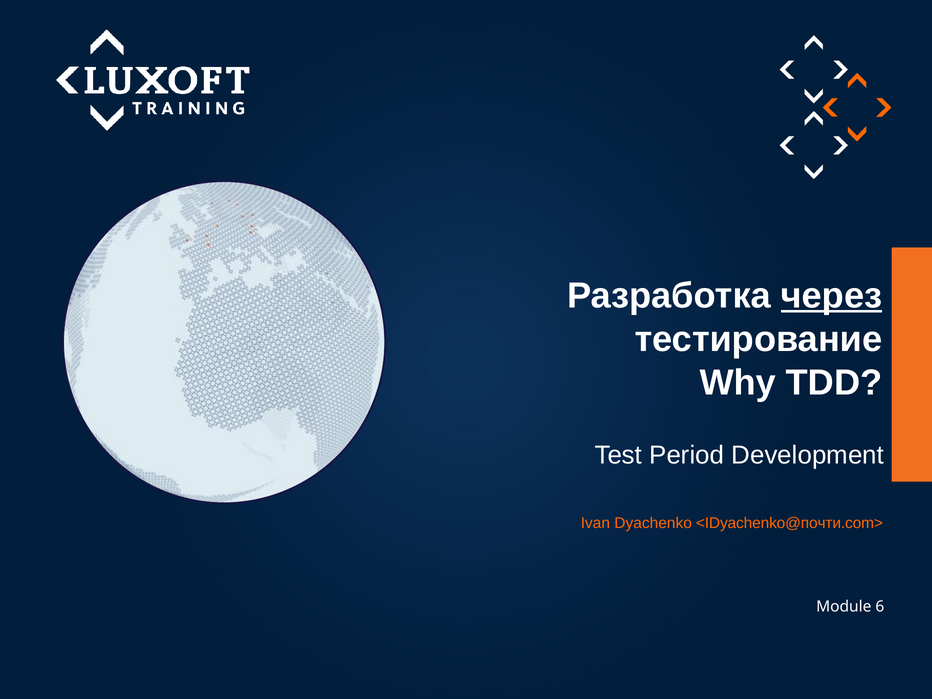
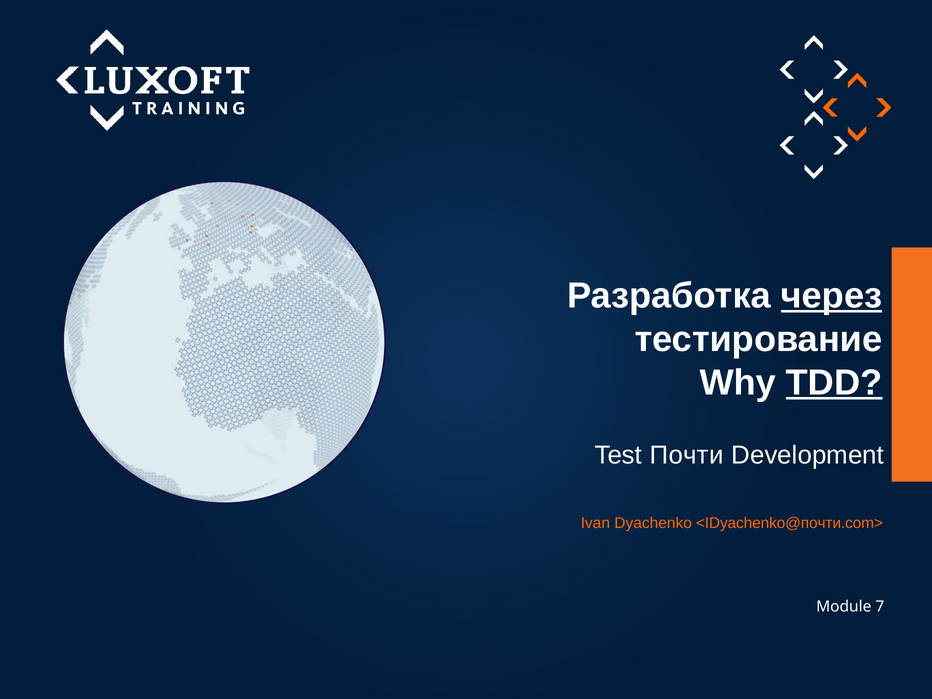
TDD underline: none -> present (834, 383)
Period: Period -> Почти (687, 455)
6: 6 -> 7 (880, 607)
